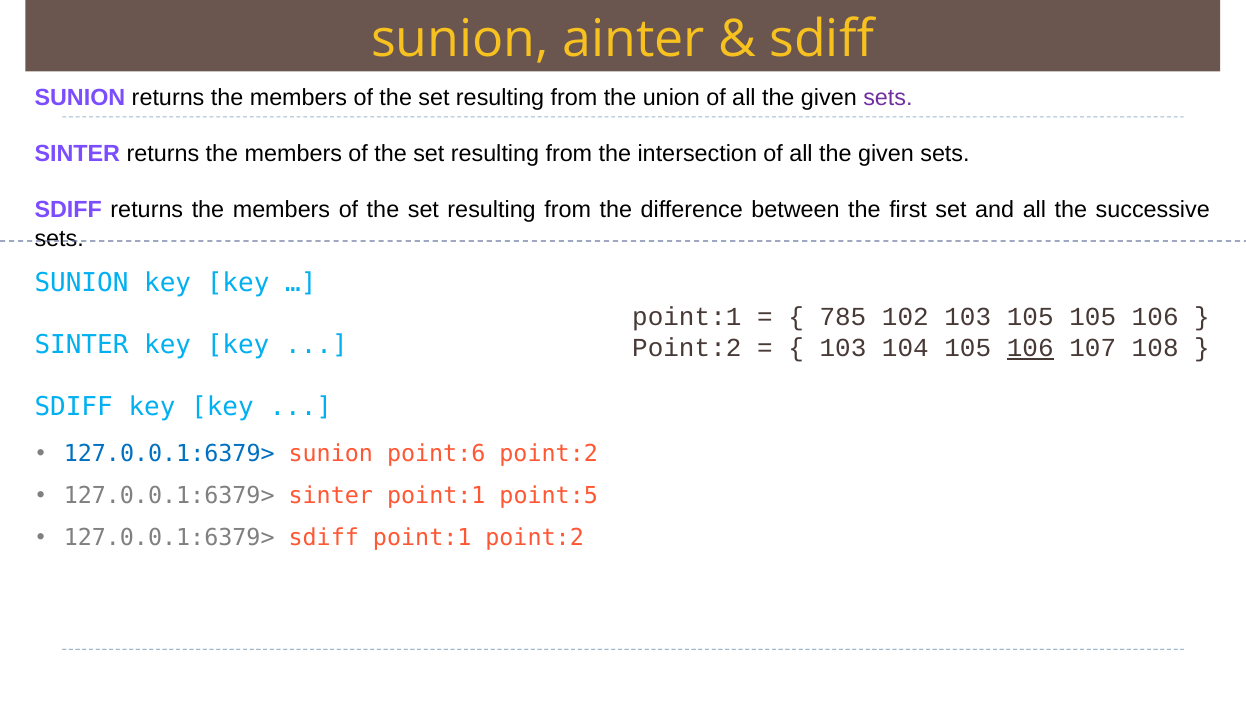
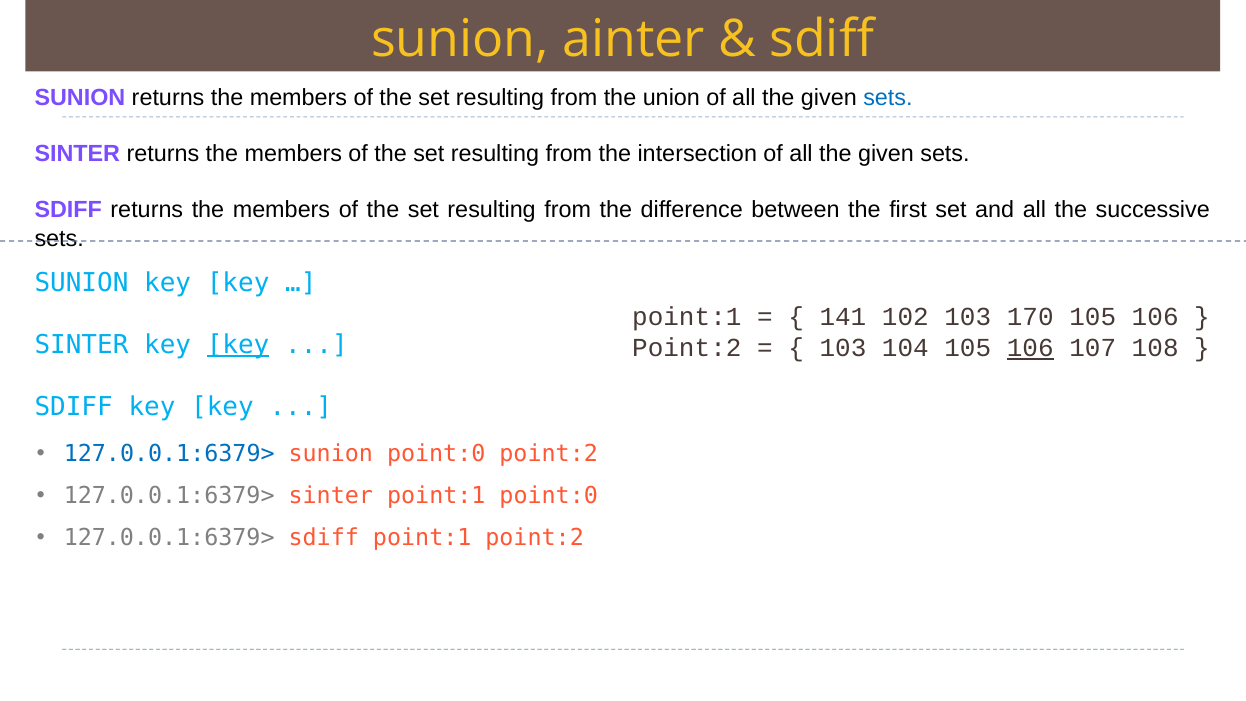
sets colour: purple -> blue (888, 98)
785: 785 -> 141 (843, 317)
103 105: 105 -> 170 (1030, 317)
key underline: none -> present (238, 345)
sunion point:6: point:6 -> point:0 (436, 454)
point:1 point:5: point:5 -> point:0 (549, 496)
